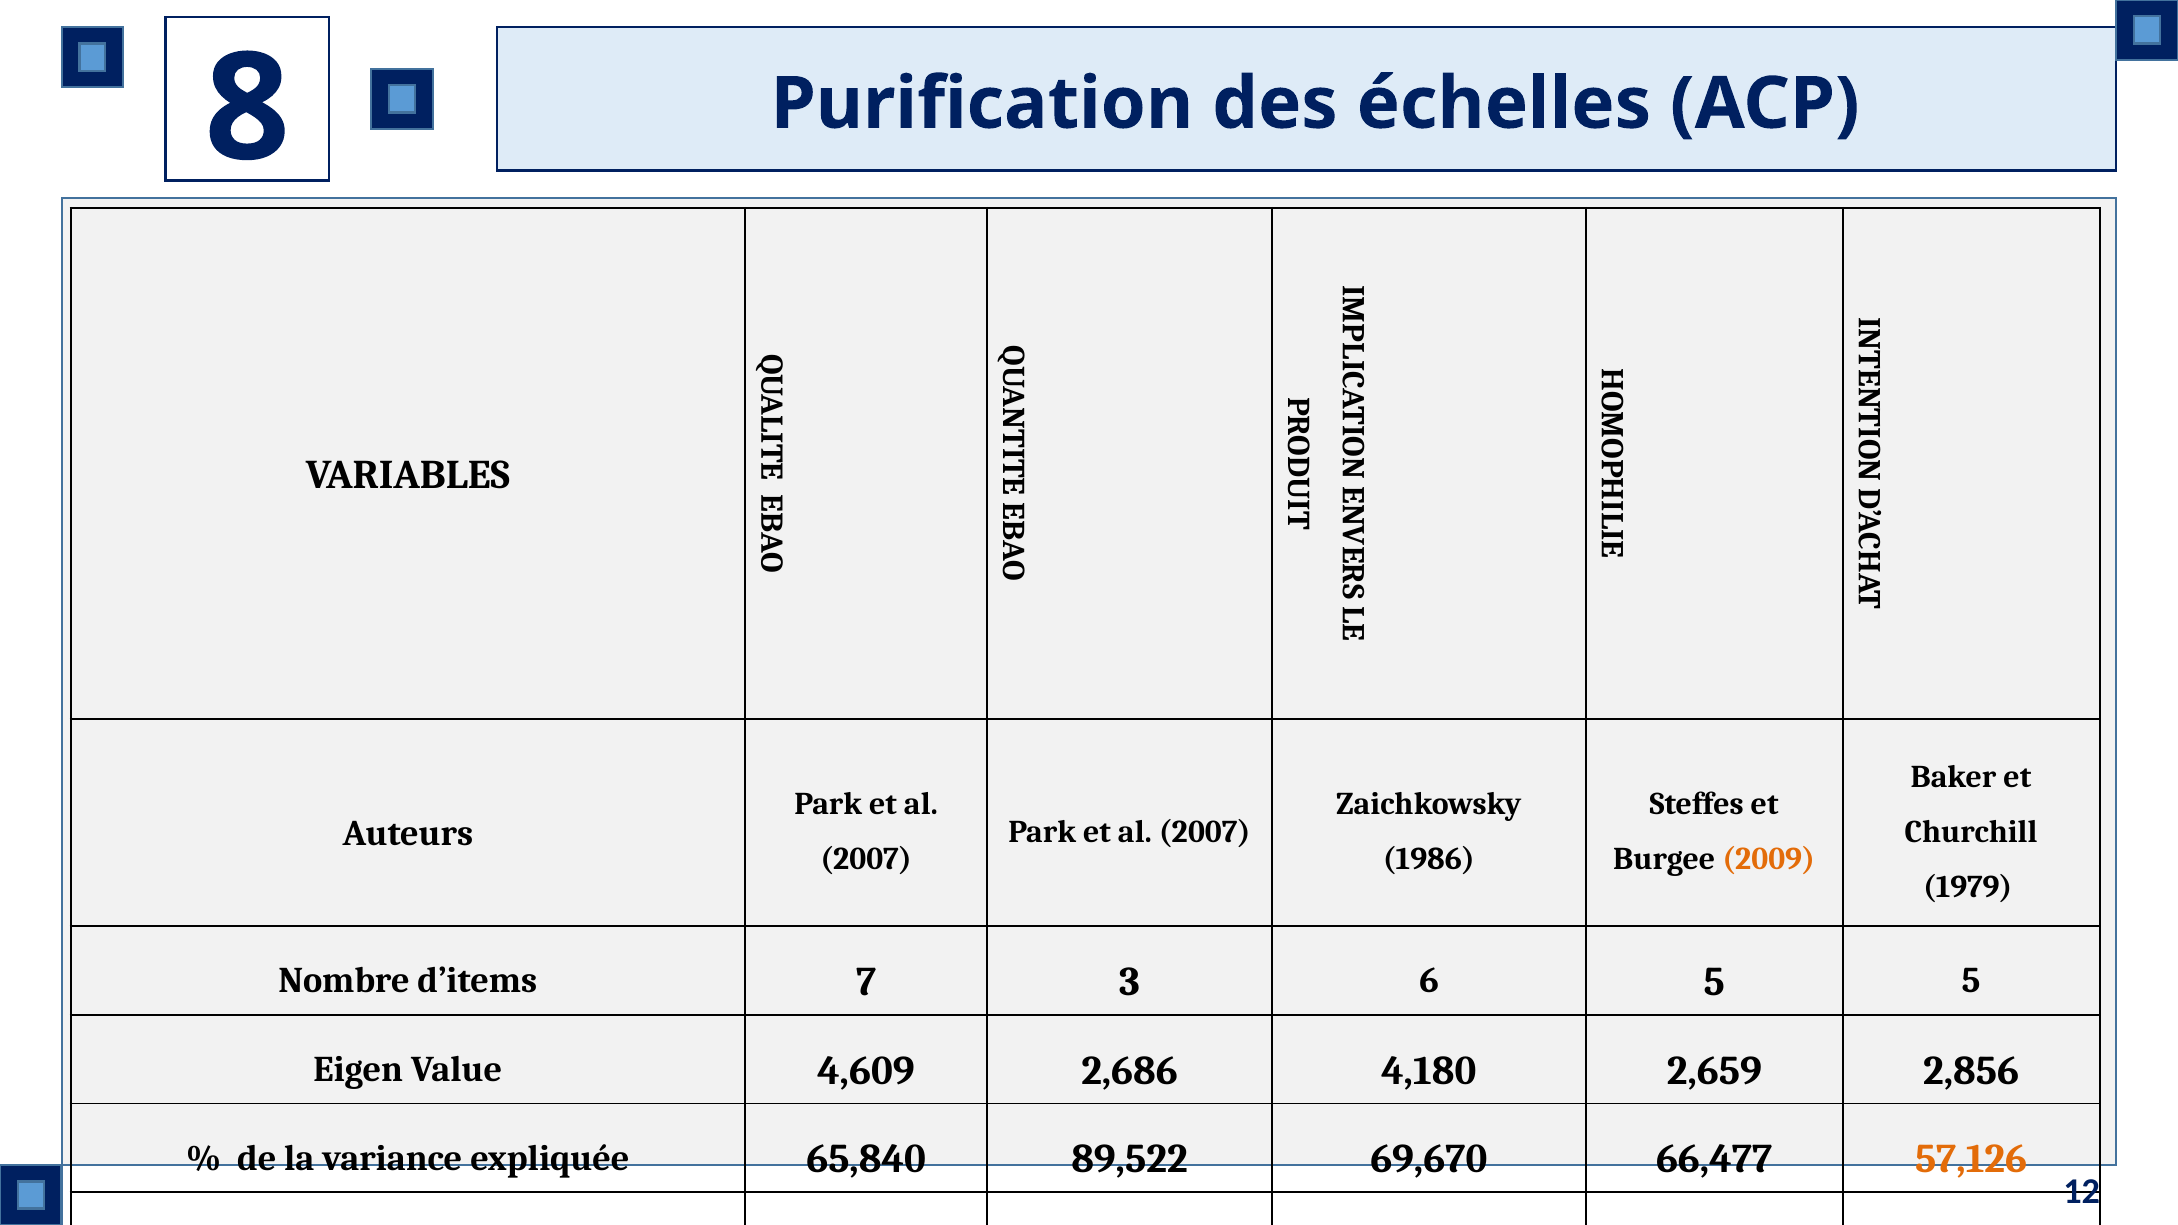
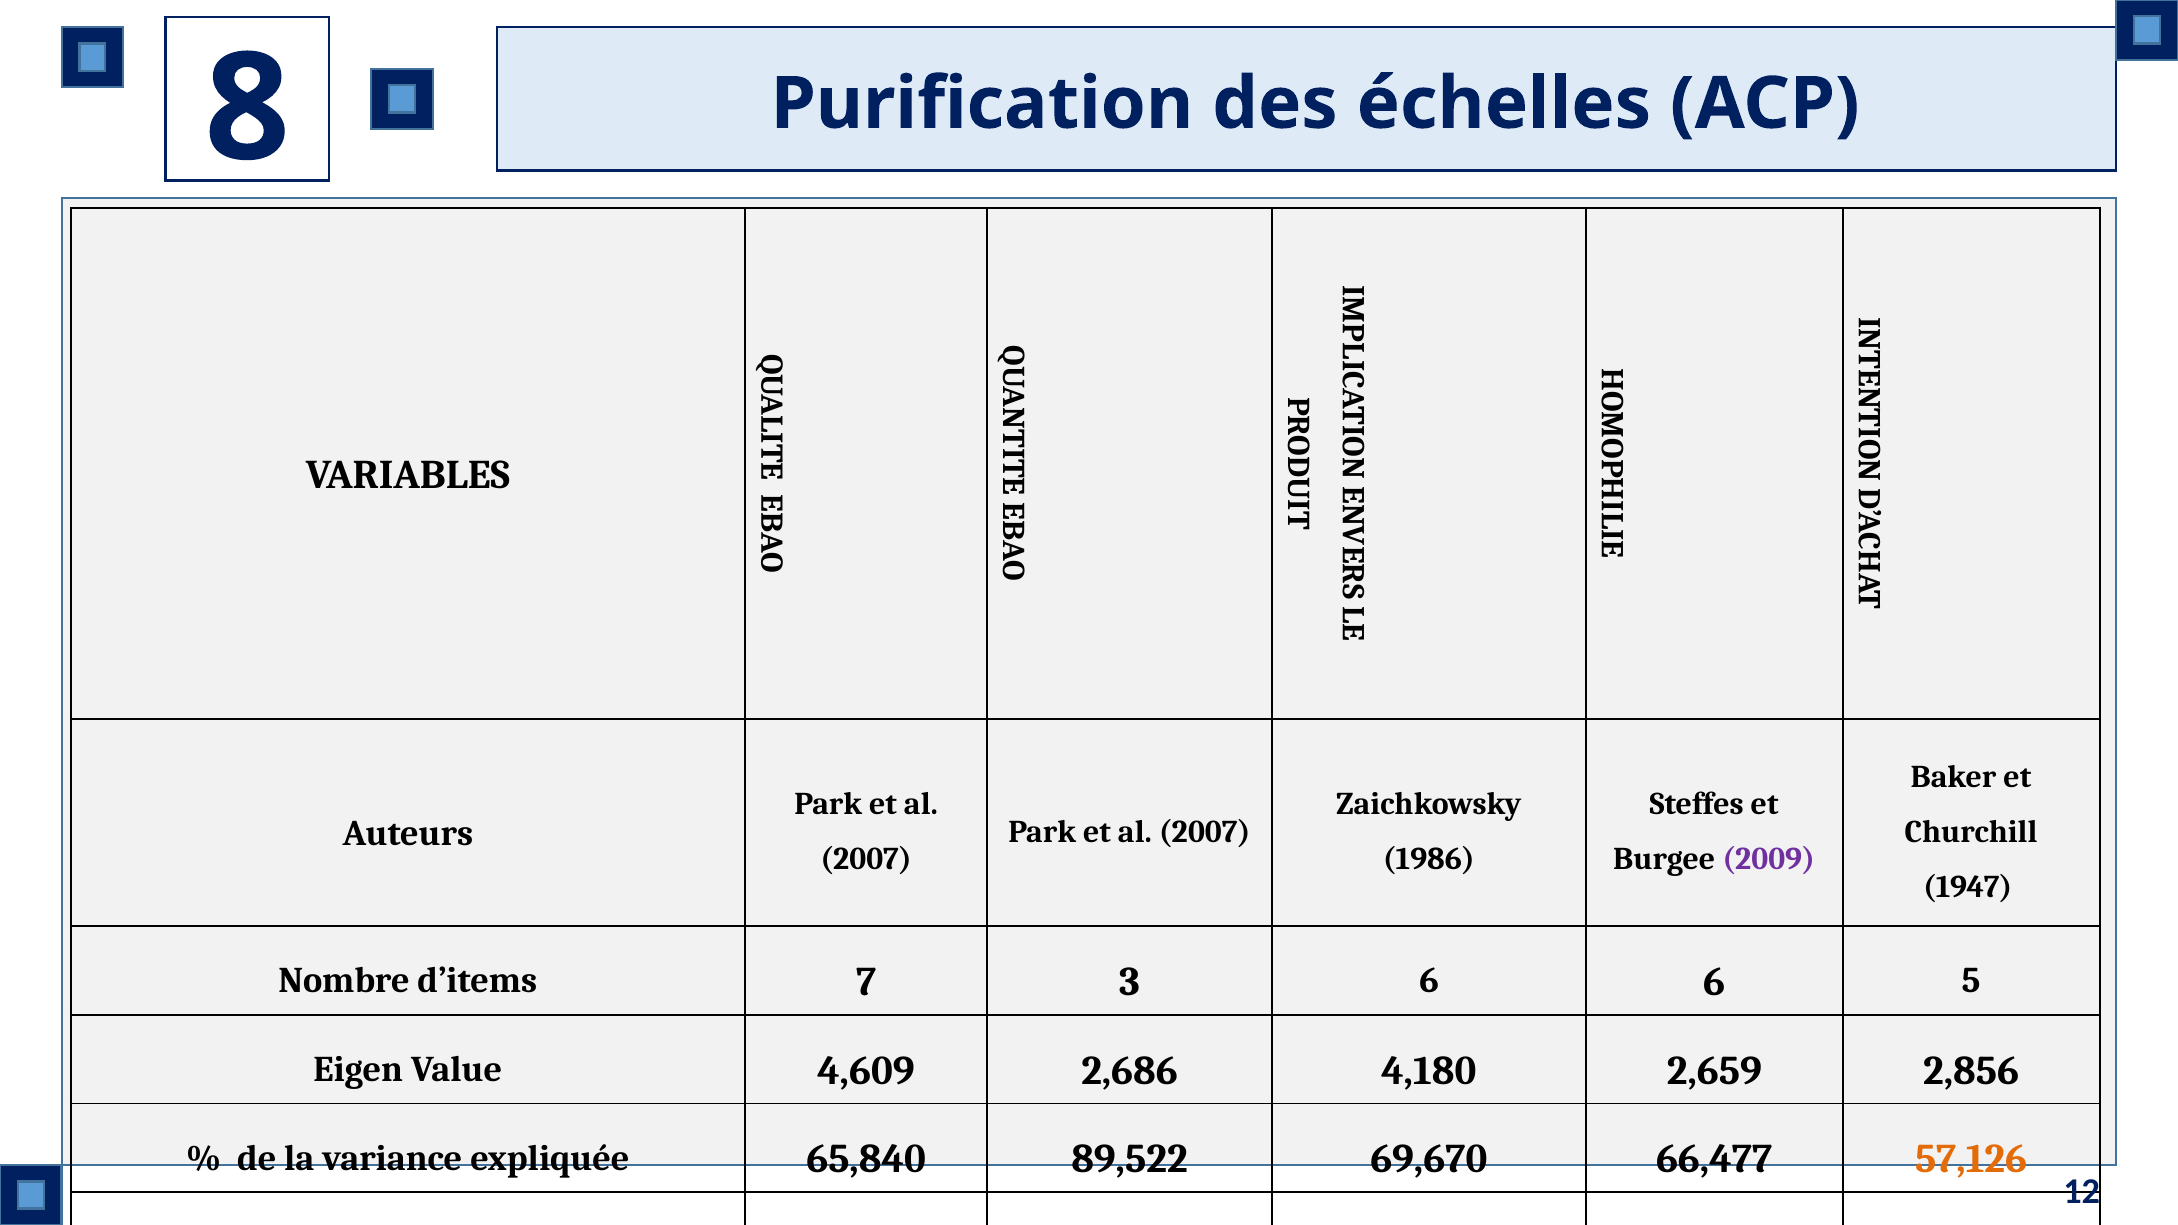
2009 colour: orange -> purple (1769, 859)
1979: 1979 -> 1947 (1968, 887)
6 5: 5 -> 6 (1714, 982)
